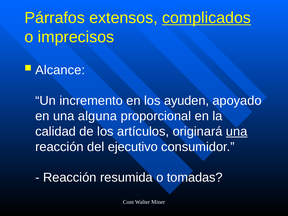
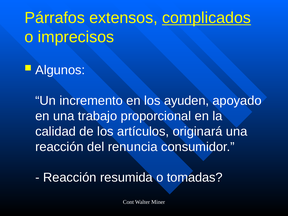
Alcance: Alcance -> Algunos (60, 70)
alguna: alguna -> trabajo (98, 116)
una underline: present -> none (237, 131)
ejecutivo: ejecutivo -> renuncia (133, 147)
